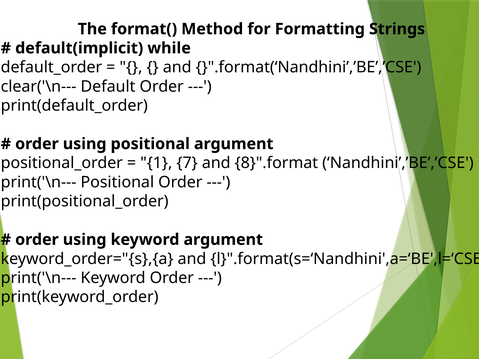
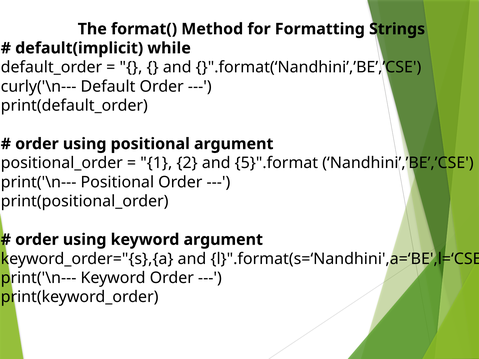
clear('\n---: clear('\n--- -> curly('\n--- (39, 86)
7: 7 -> 2 (187, 163)
8}".format: 8}".format -> 5}".format (276, 163)
